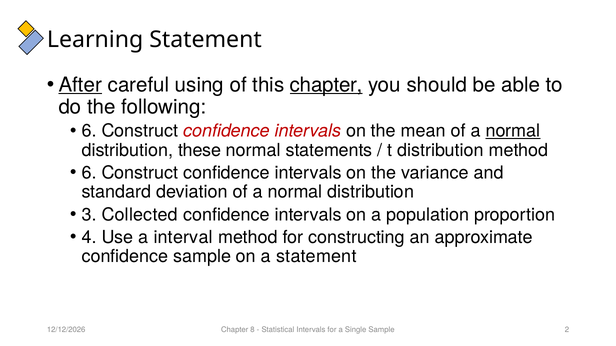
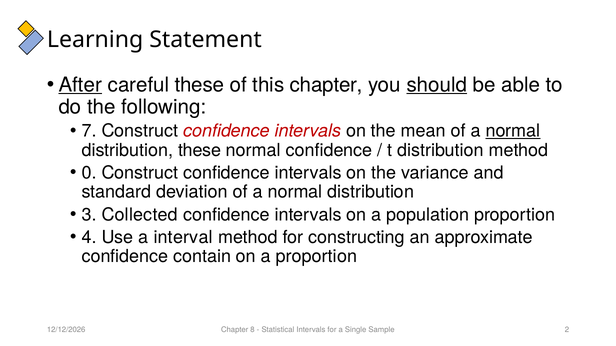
careful using: using -> these (199, 85)
chapter underline: present -> none (326, 85)
should underline: none -> present (437, 85)
6: 6 -> 7 (89, 131)
normal statements: statements -> confidence (329, 150)
6: 6 -> 0 (89, 173)
confidence sample: sample -> contain (202, 257)
a statement: statement -> proportion (316, 257)
